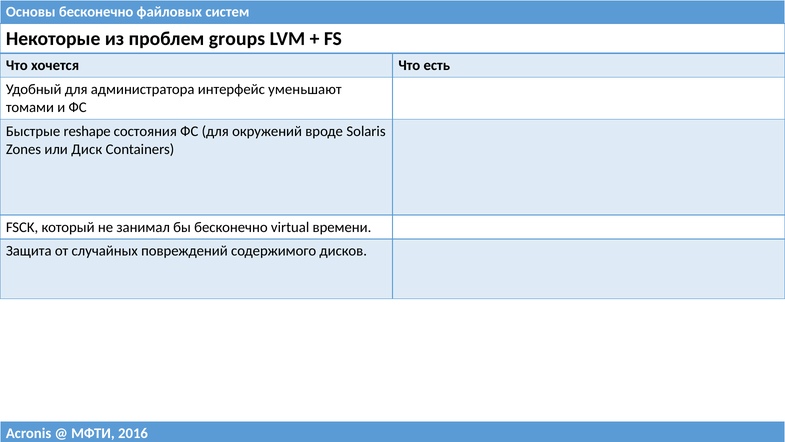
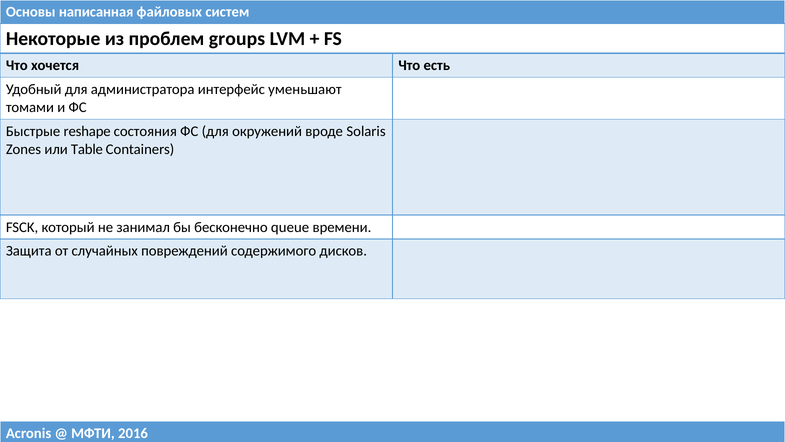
Основы бесконечно: бесконечно -> написанная (96, 12)
Диск: Диск -> Table (87, 149)
virtual: virtual -> queue (290, 227)
